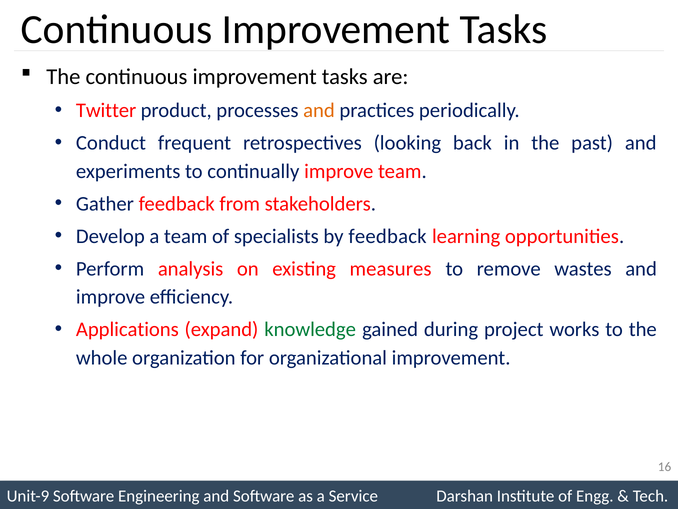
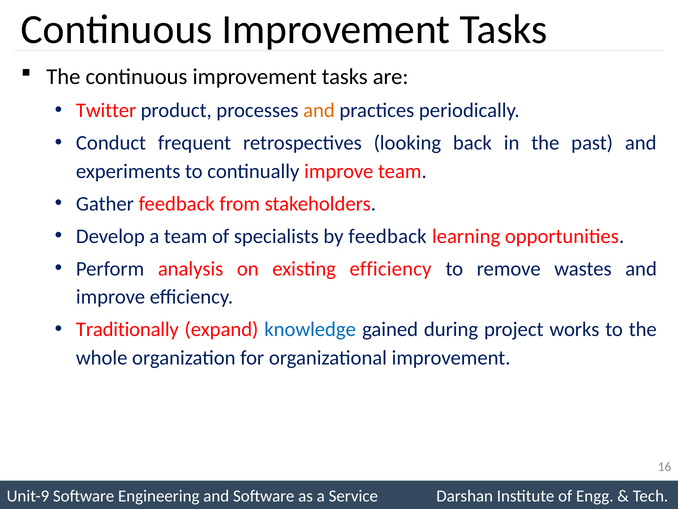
existing measures: measures -> efficiency (391, 268)
Applications: Applications -> Traditionally (127, 329)
knowledge colour: green -> blue (310, 329)
